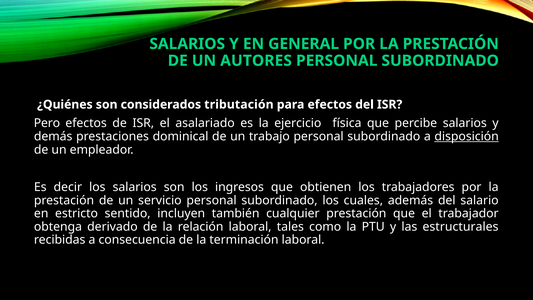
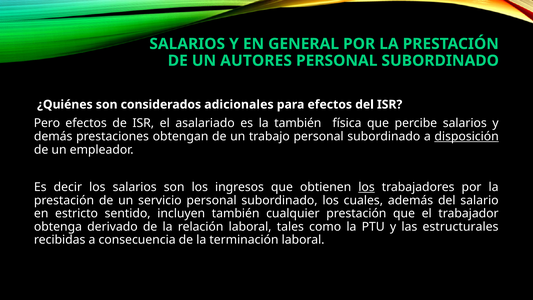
tributación: tributación -> adicionales (239, 104)
la ejercicio: ejercicio -> también (298, 123)
dominical: dominical -> obtengan (181, 136)
los underline: none -> present (367, 187)
